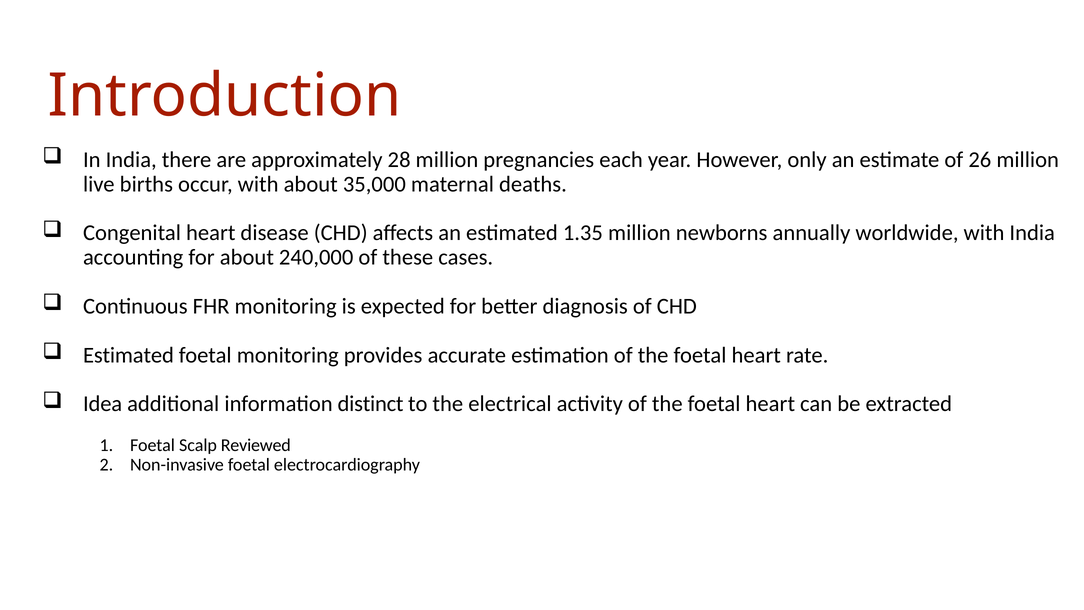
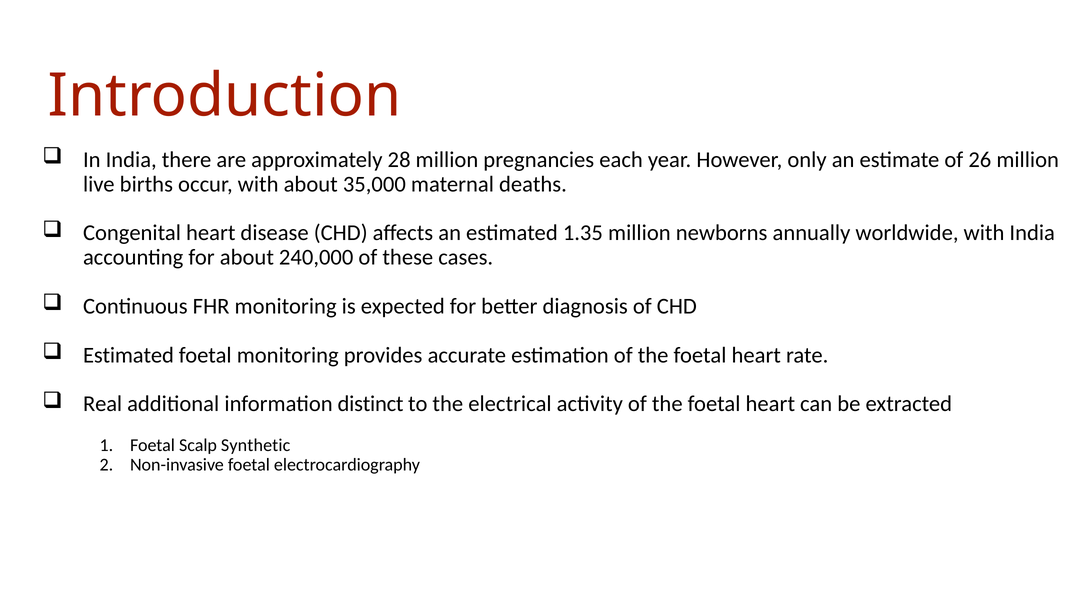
Idea: Idea -> Real (103, 404)
Reviewed: Reviewed -> Synthetic (256, 445)
